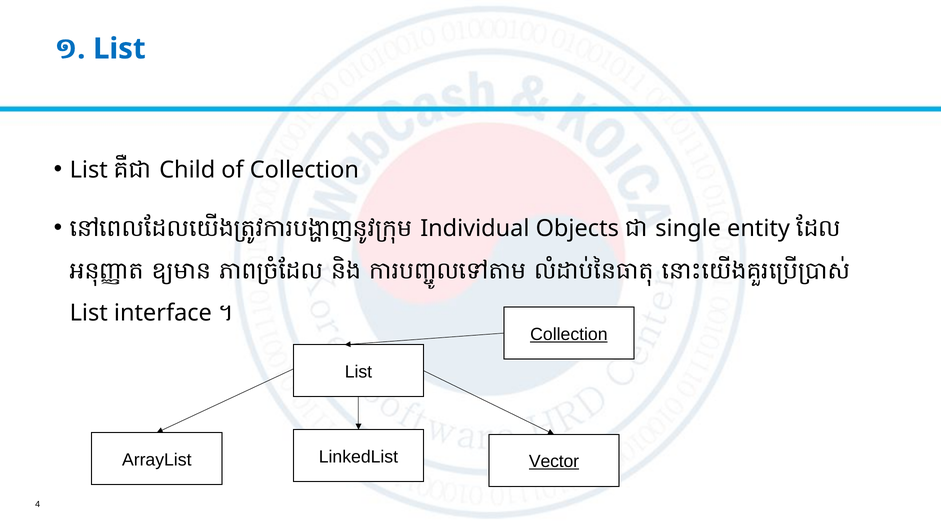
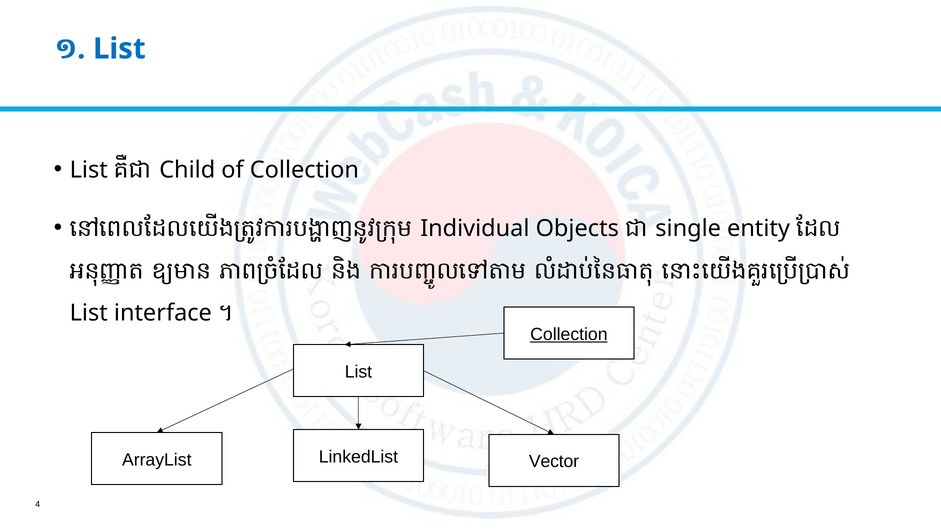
Vector underline: present -> none (554, 462)
